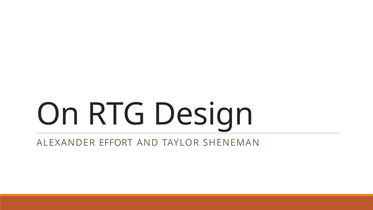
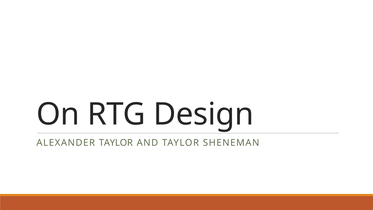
ALEXANDER EFFORT: EFFORT -> TAYLOR (116, 143)
